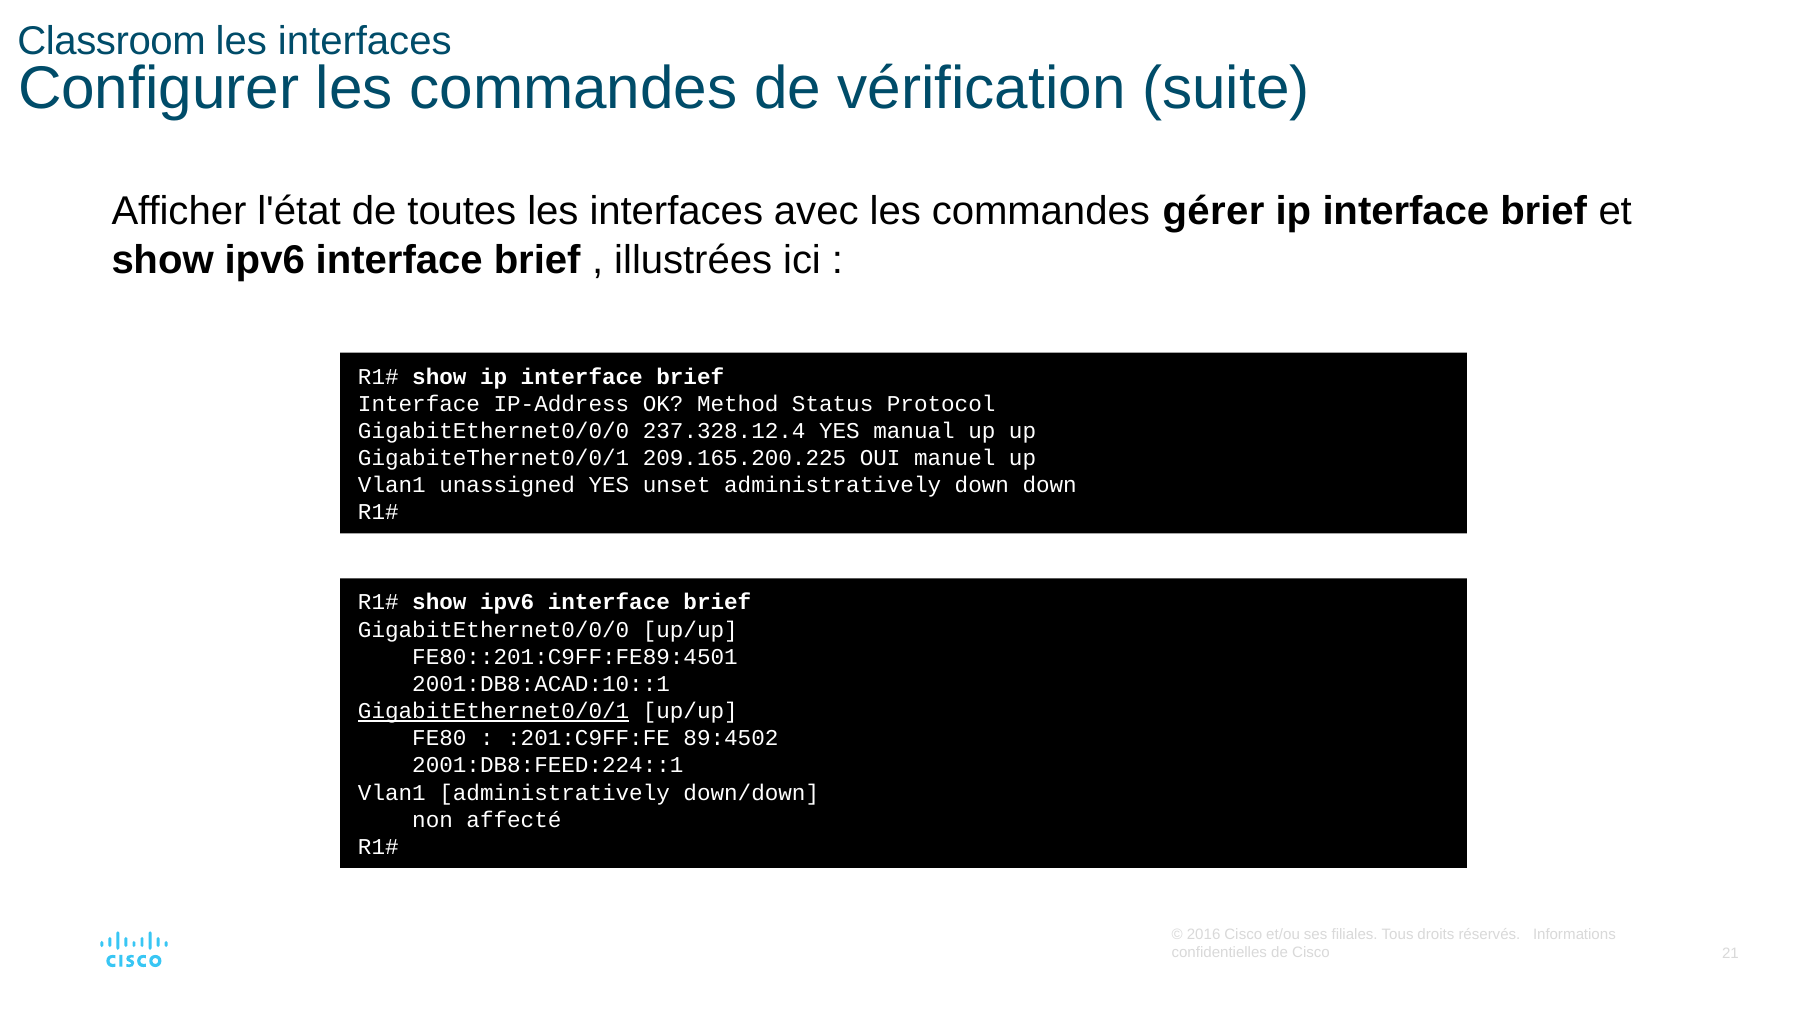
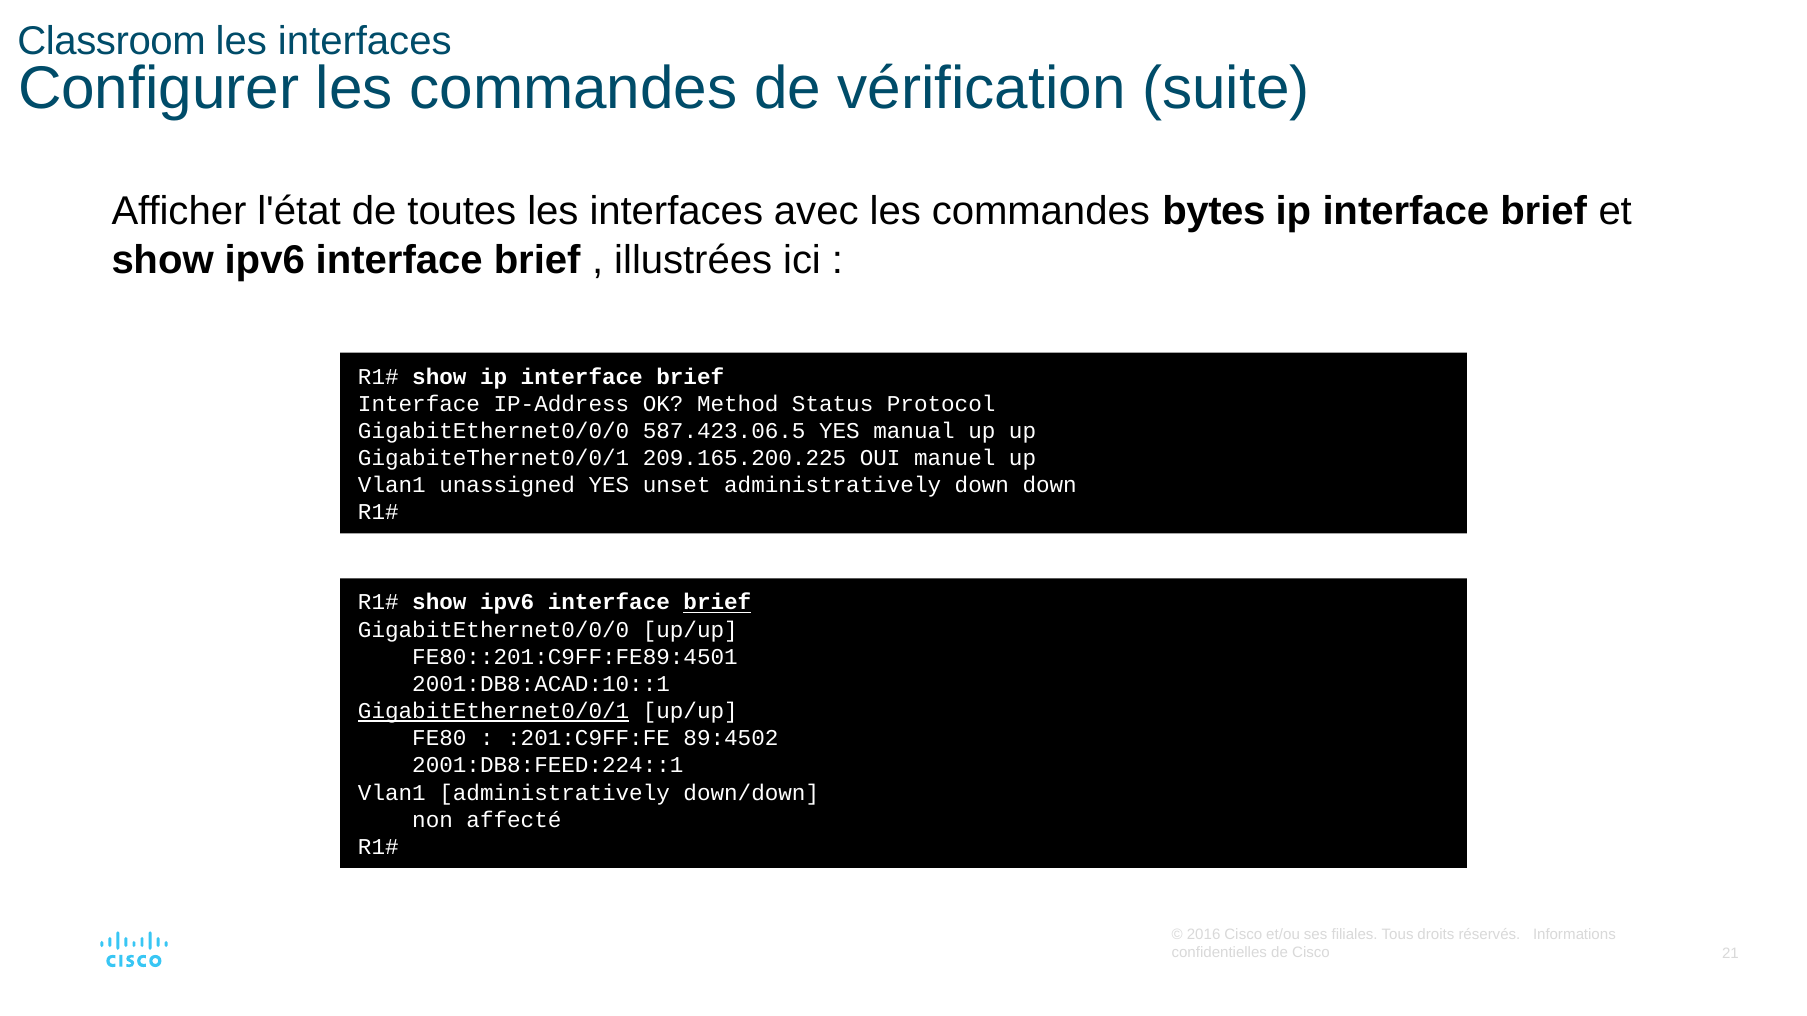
gérer: gérer -> bytes (1214, 212)
237.328.12.4: 237.328.12.4 -> 587.423.06.5 (724, 431)
brief underline: none -> present (717, 603)
